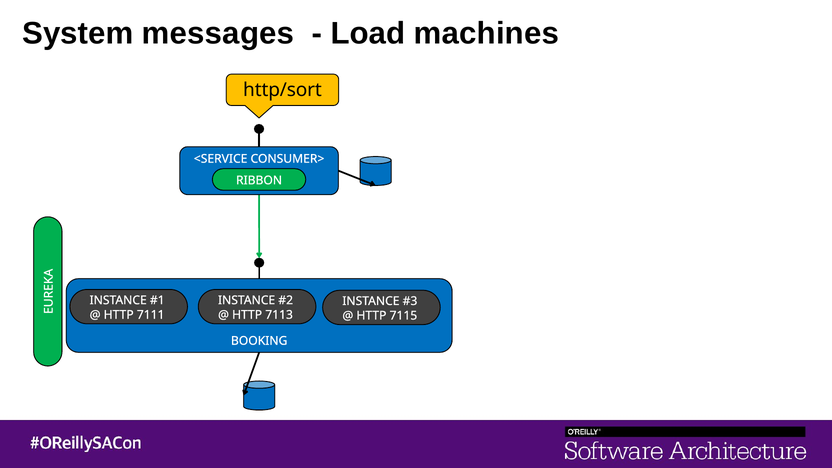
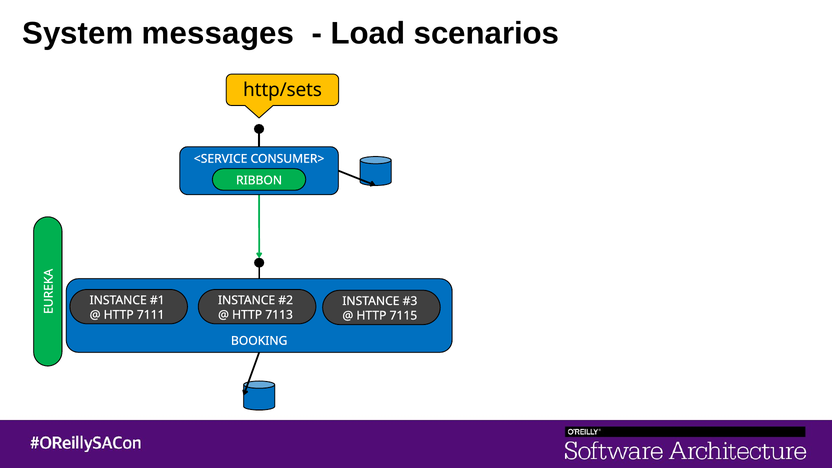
machines: machines -> scenarios (486, 34)
http/sort: http/sort -> http/sets (283, 90)
